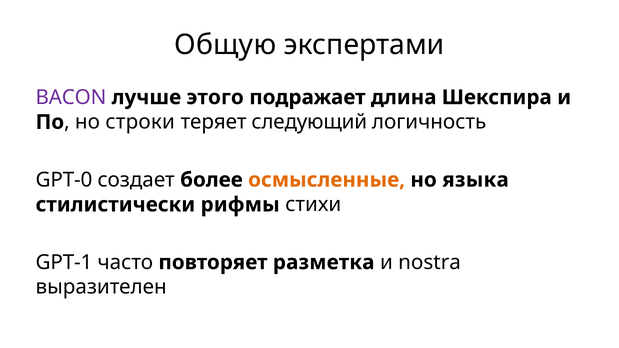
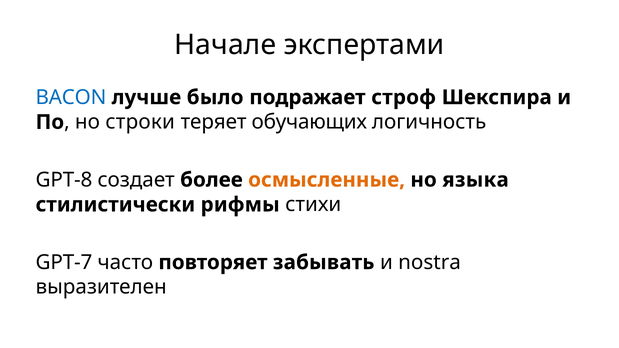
Общую: Общую -> Начале (225, 45)
BACON colour: purple -> blue (71, 97)
этого: этого -> было (215, 97)
длина: длина -> строф (404, 97)
следующий: следующий -> обучающих (309, 122)
GPT-0: GPT-0 -> GPT-8 (64, 180)
GPT-1: GPT-1 -> GPT-7 (64, 263)
разметка: разметка -> забывать (324, 263)
